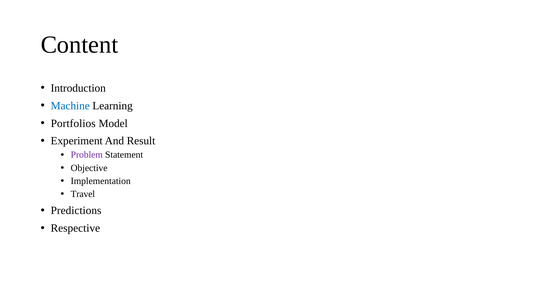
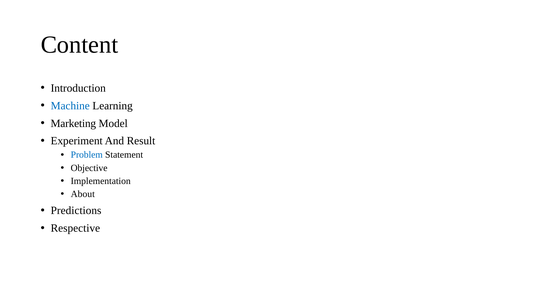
Portfolios: Portfolios -> Marketing (73, 123)
Problem colour: purple -> blue (87, 155)
Travel: Travel -> About (83, 194)
